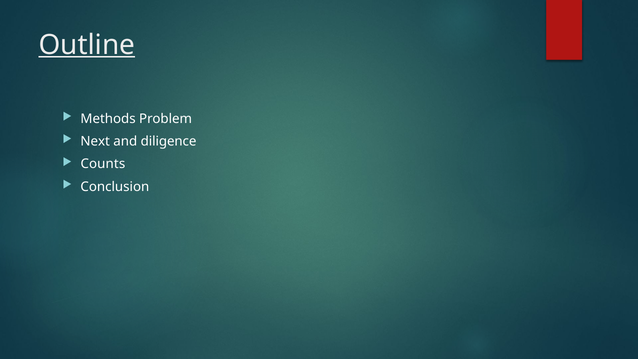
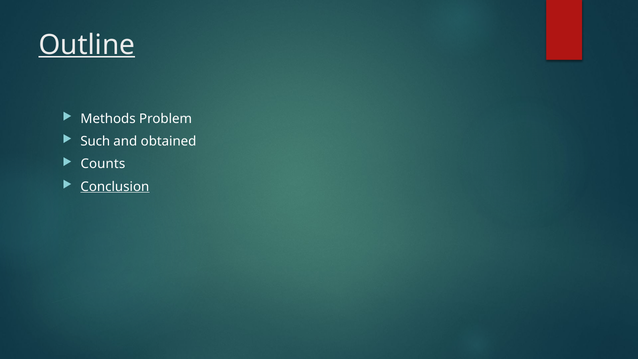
Next: Next -> Such (95, 141)
diligence: diligence -> obtained (169, 141)
Conclusion underline: none -> present (115, 187)
